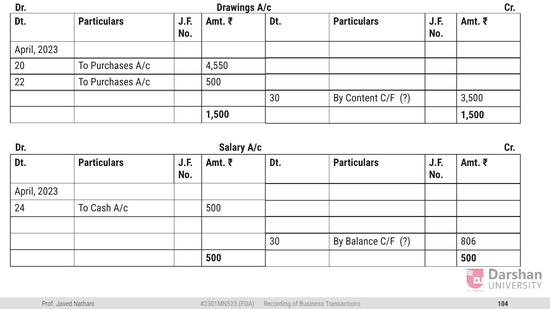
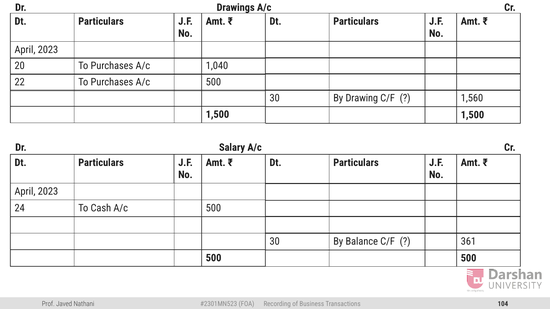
4,550: 4,550 -> 1,040 (217, 66)
Content: Content -> Drawing (362, 98)
3,500: 3,500 -> 1,560 (472, 98)
806: 806 -> 361 (468, 242)
